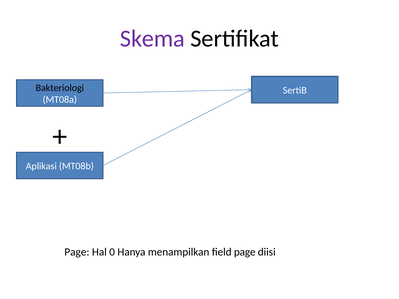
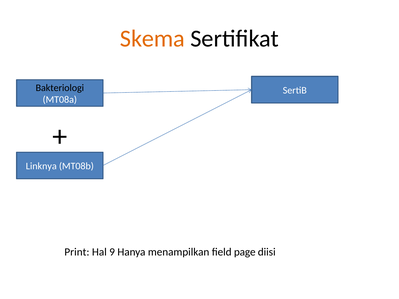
Skema colour: purple -> orange (152, 39)
Aplikasi: Aplikasi -> Linknya (41, 166)
Page: Page -> Print (77, 252)
0: 0 -> 9 (112, 252)
